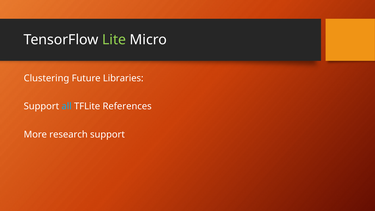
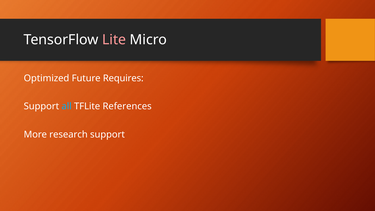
Lite colour: light green -> pink (114, 40)
Clustering: Clustering -> Optimized (47, 78)
Libraries: Libraries -> Requires (123, 78)
